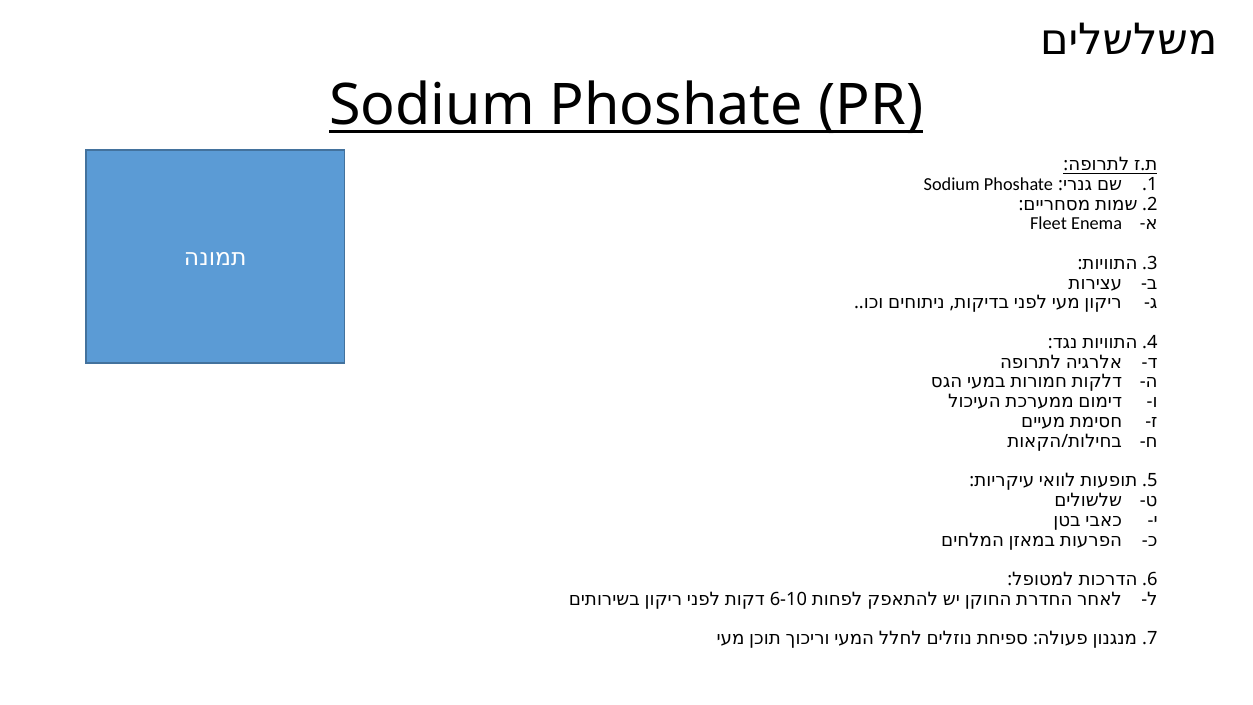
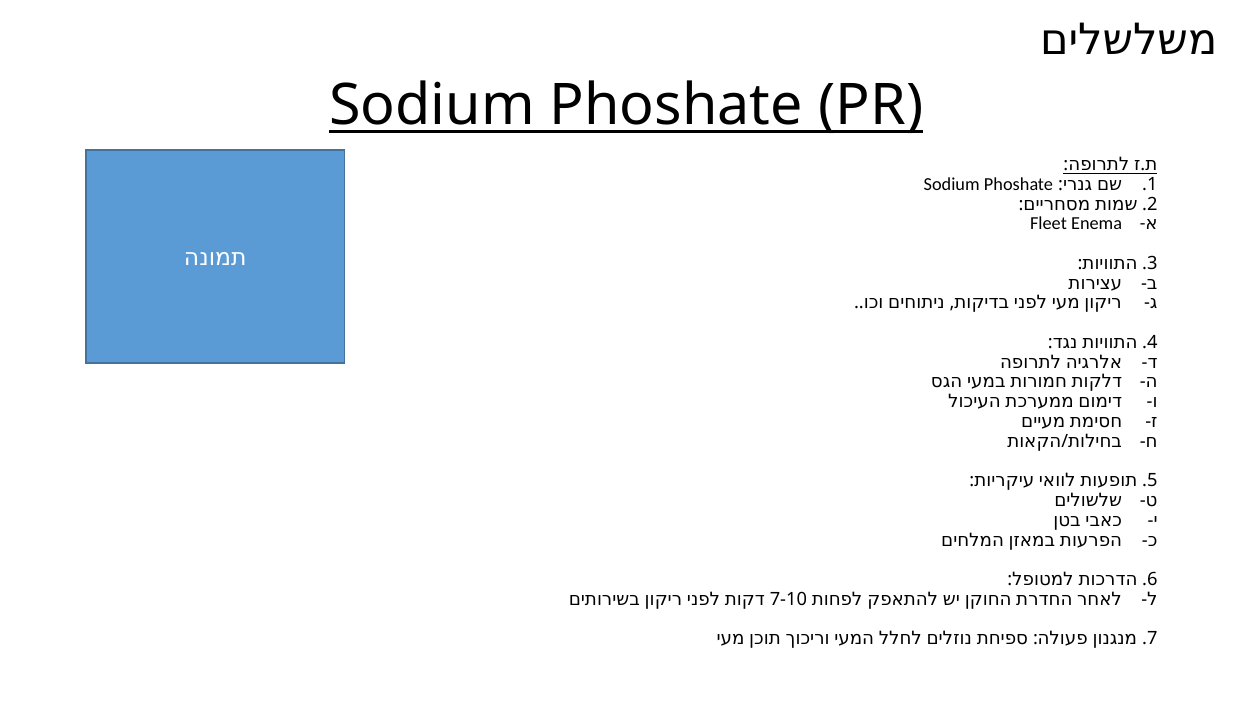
6-10: 6-10 -> 7-10 (788, 599)
